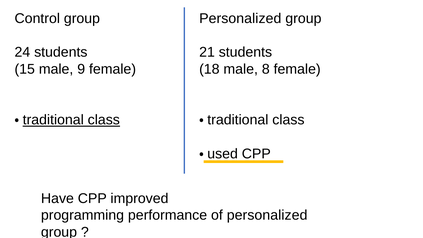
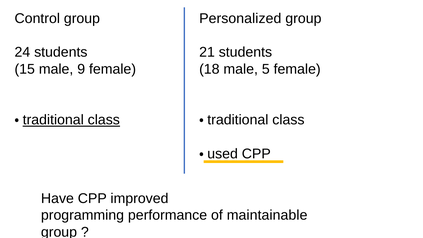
8: 8 -> 5 (266, 69)
of personalized: personalized -> maintainable (267, 215)
